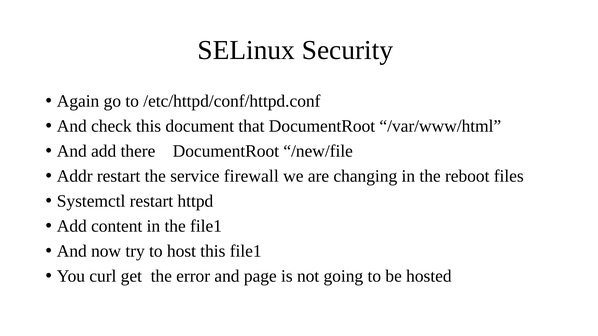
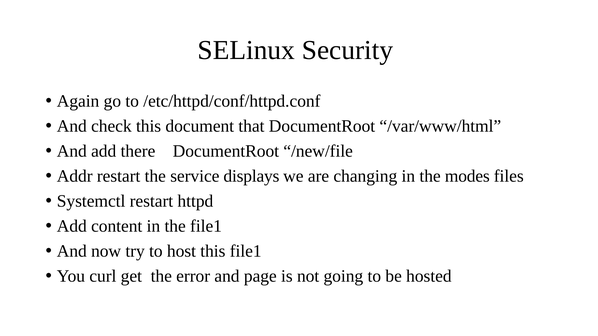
firewall: firewall -> displays (251, 176)
reboot: reboot -> modes (467, 176)
